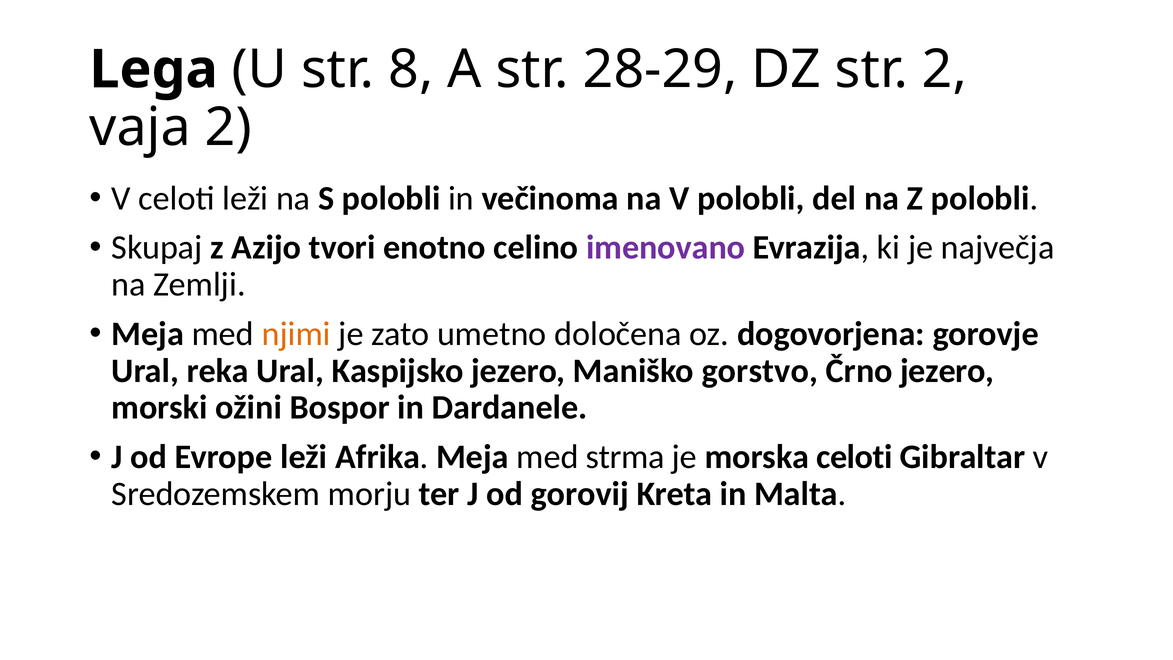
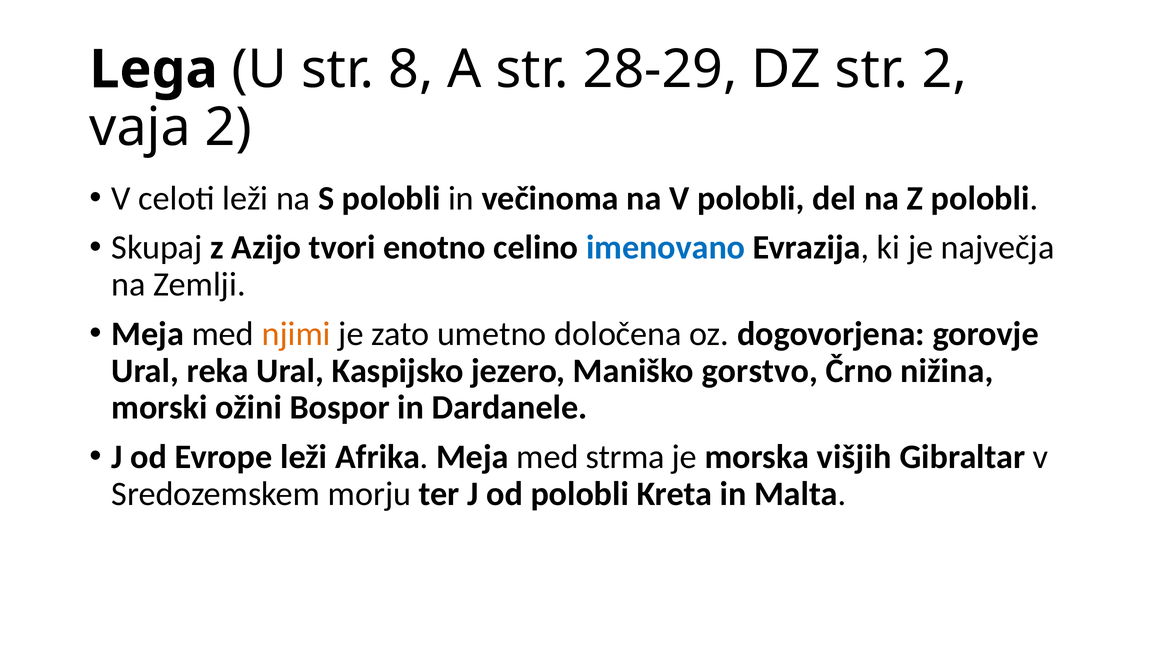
imenovano colour: purple -> blue (666, 248)
Črno jezero: jezero -> nižina (947, 371)
morska celoti: celoti -> višjih (854, 457)
od gorovij: gorovij -> polobli (580, 494)
